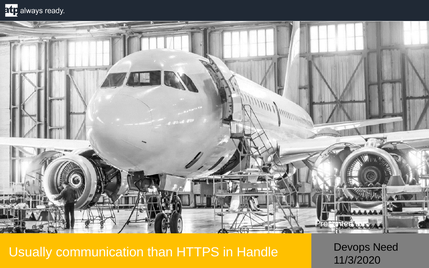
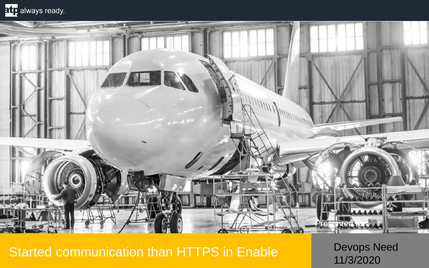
Usually: Usually -> Started (30, 252)
Handle: Handle -> Enable (257, 252)
